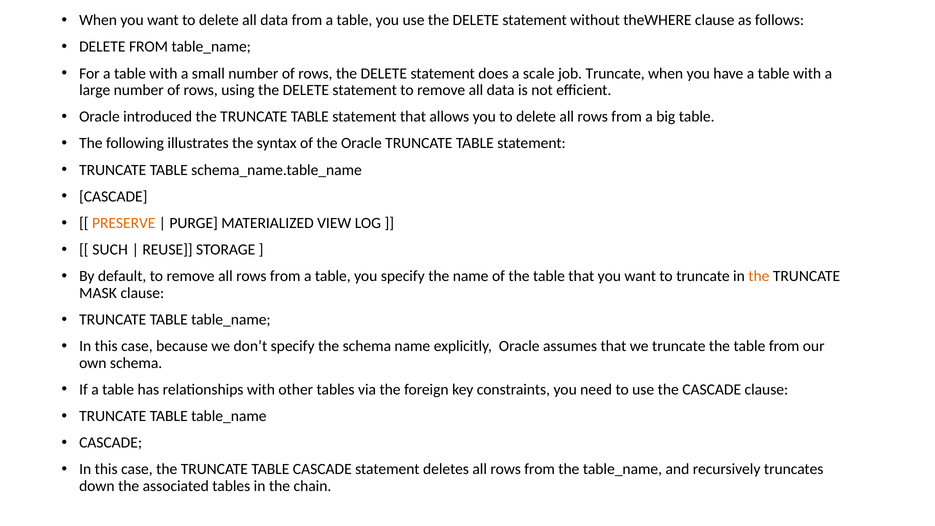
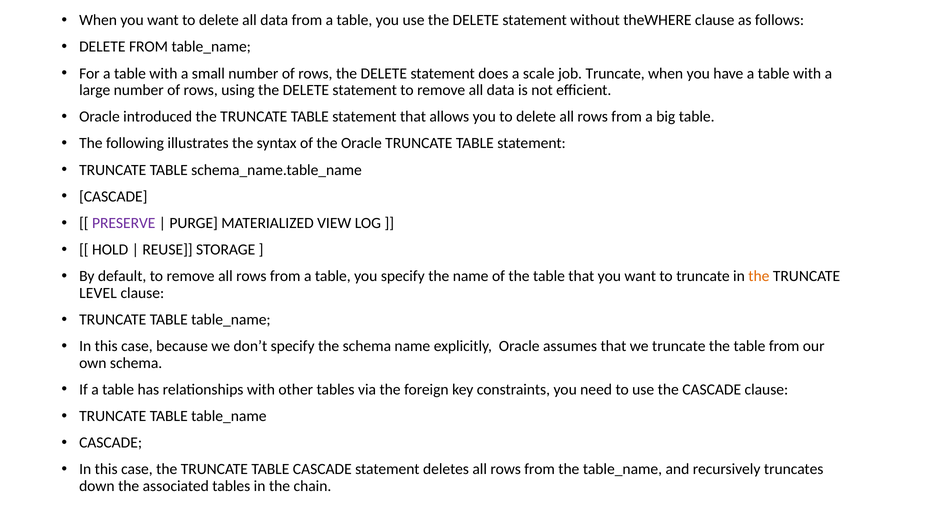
PRESERVE colour: orange -> purple (124, 223)
SUCH: SUCH -> HOLD (110, 250)
MASK: MASK -> LEVEL (98, 293)
